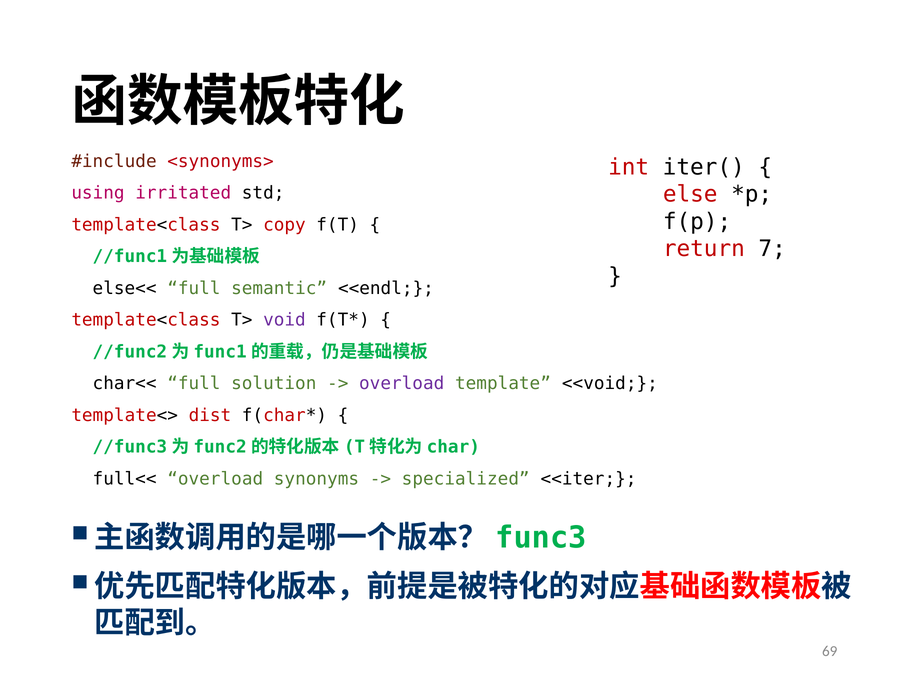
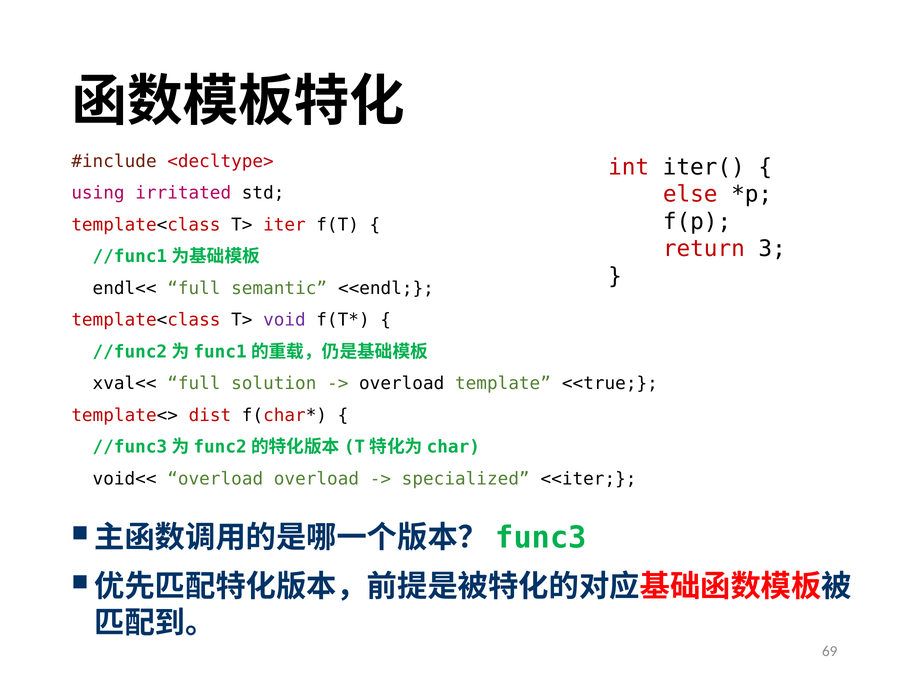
<synonyms>: <synonyms> -> <decltype> (221, 161)
copy: copy -> iter (284, 225)
7: 7 -> 3 (772, 249)
else<<: else<< -> endl<< (125, 288)
char<<: char<< -> xval<< (125, 383)
overload colour: purple -> black (402, 383)
<<void: <<void -> <<true (610, 383)
full<<: full<< -> void<< (125, 479)
overload synonyms: synonyms -> overload (316, 479)
